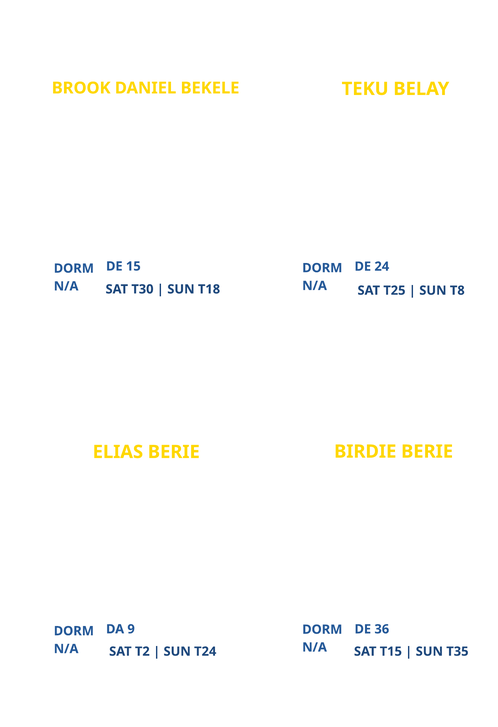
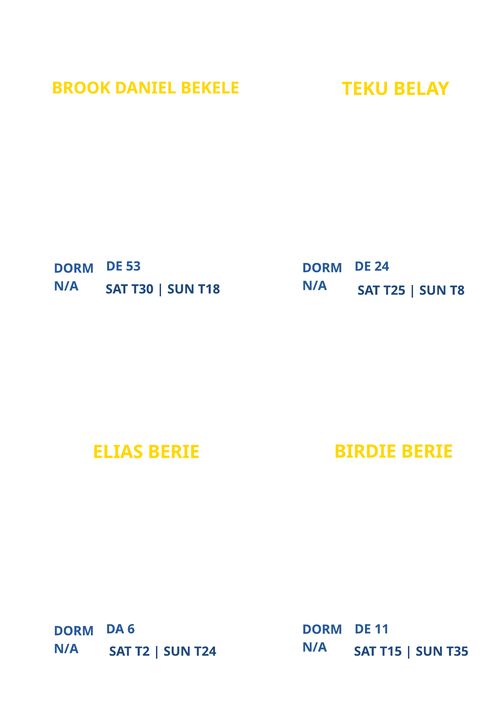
15: 15 -> 53 (133, 266)
9: 9 -> 6 (131, 629)
36: 36 -> 11 (382, 629)
